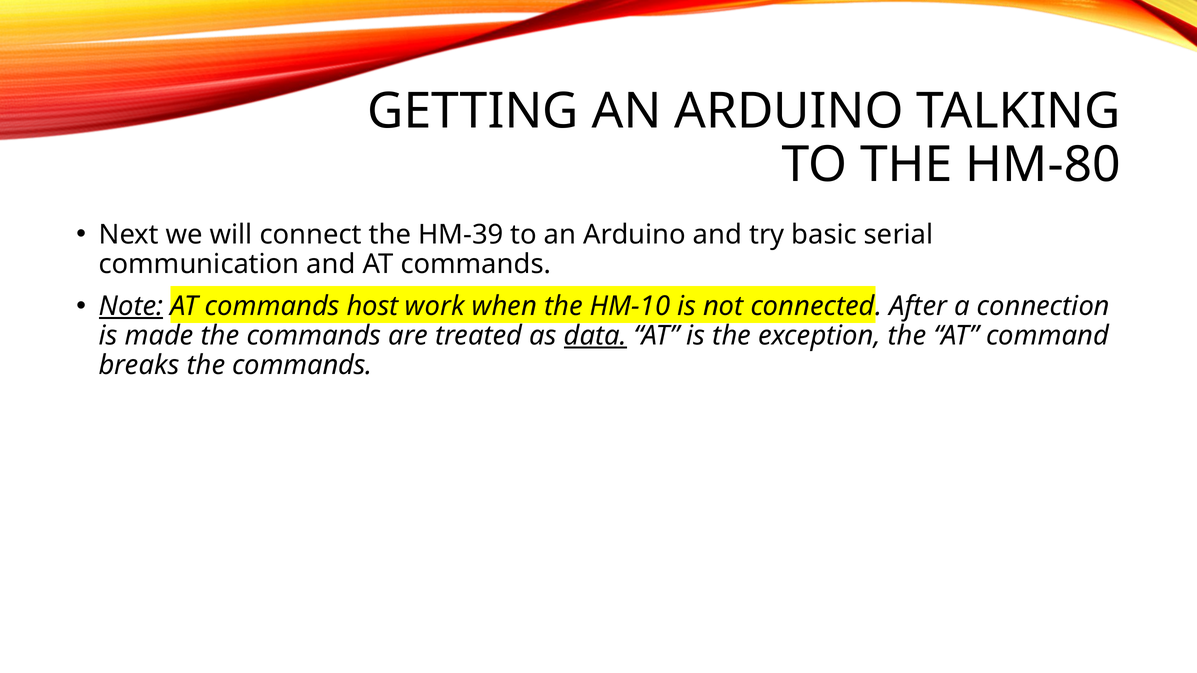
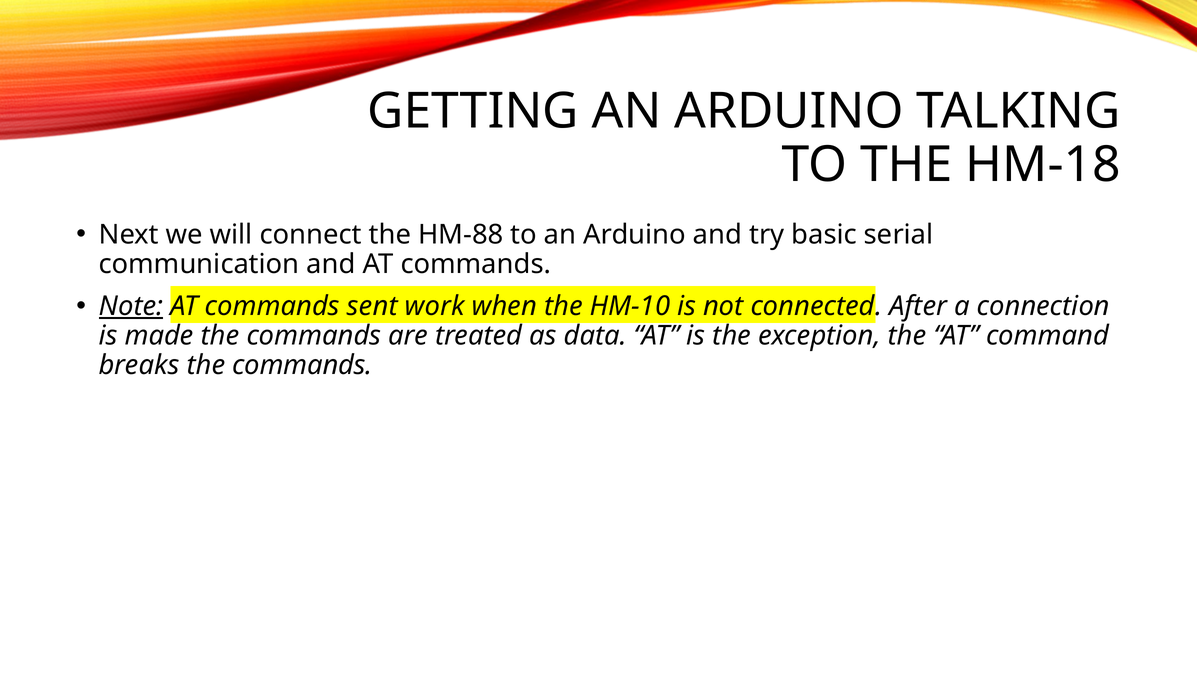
HM-80: HM-80 -> HM-18 (1043, 165)
HM-39: HM-39 -> HM-88 (461, 235)
host: host -> sent (372, 306)
data underline: present -> none (595, 336)
